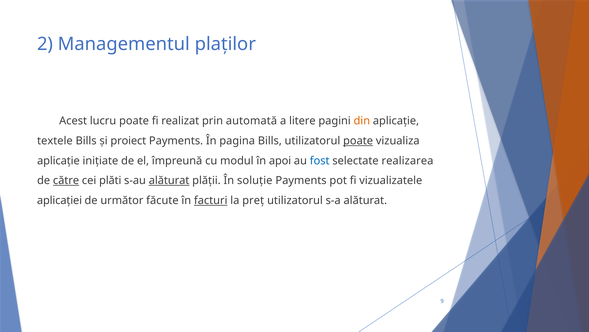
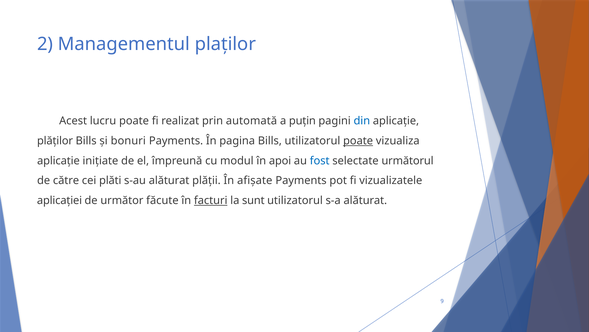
litere: litere -> puțin (302, 121)
din colour: orange -> blue (362, 121)
textele: textele -> plăților (55, 140)
proiect: proiect -> bonuri (128, 140)
realizarea: realizarea -> următorul (408, 160)
către underline: present -> none (66, 180)
alăturat underline: present -> none (169, 180)
soluție: soluție -> afișate (255, 180)
preț: preț -> sunt (253, 200)
